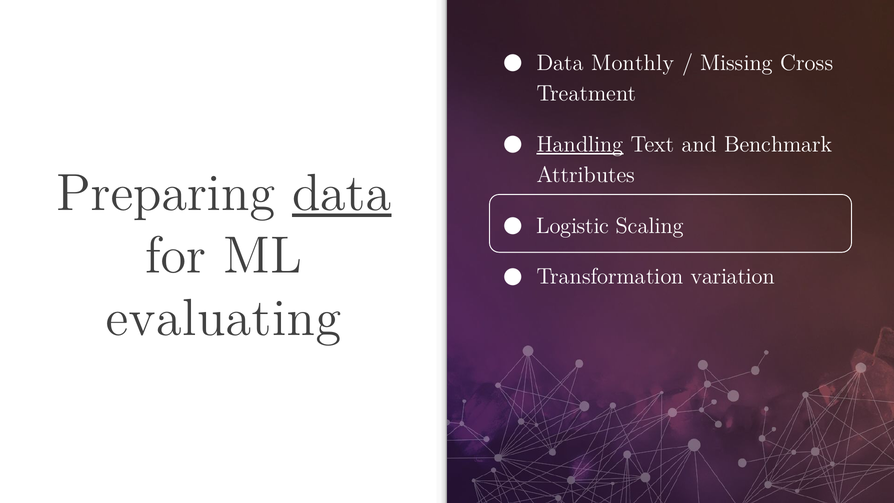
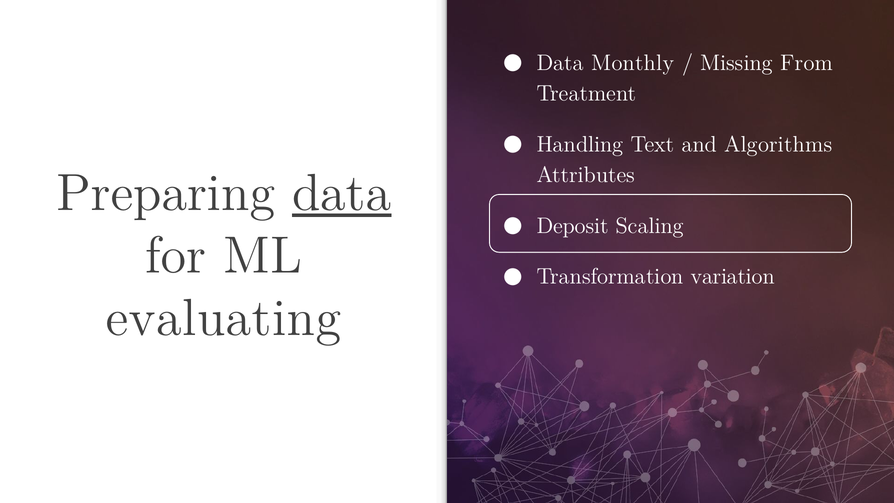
Cross: Cross -> From (807, 63)
Handling underline: present -> none (580, 144)
Benchmark: Benchmark -> Algorithms (778, 144)
Logistic: Logistic -> Deposit (573, 226)
